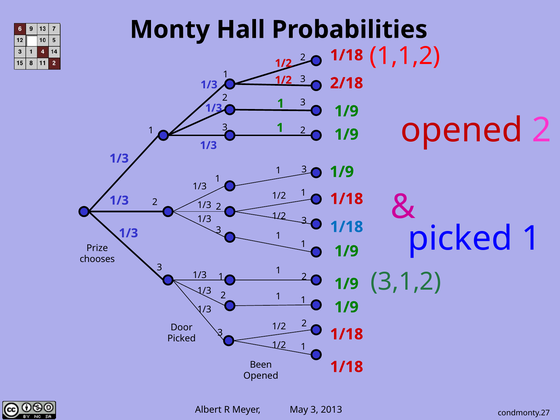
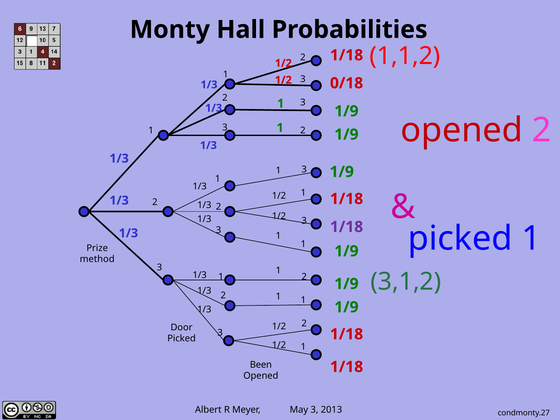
2/18: 2/18 -> 0/18 (347, 83)
1/18 colour: blue -> purple (347, 227)
chooses: chooses -> method (97, 259)
